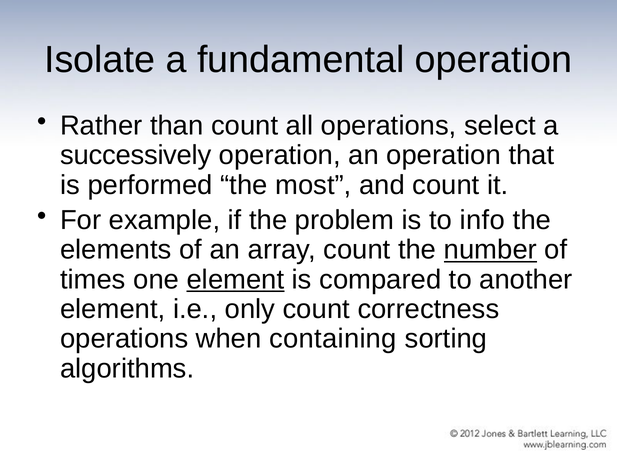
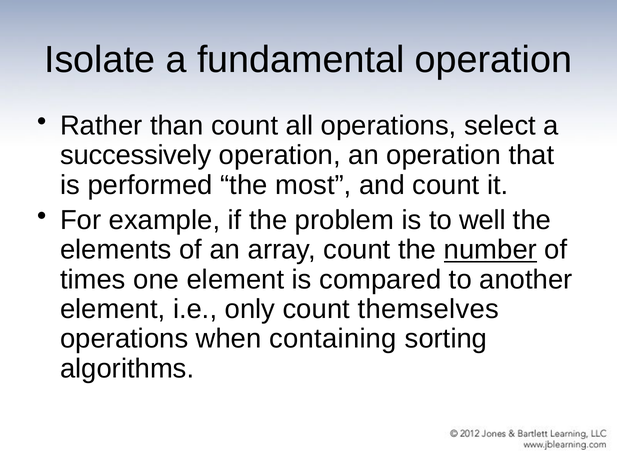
info: info -> well (483, 220)
element underline: present -> none (235, 279)
correctness: correctness -> themselves (428, 309)
